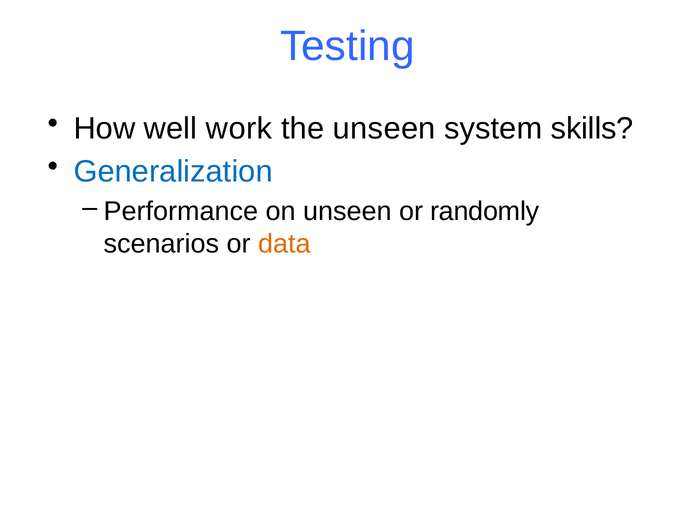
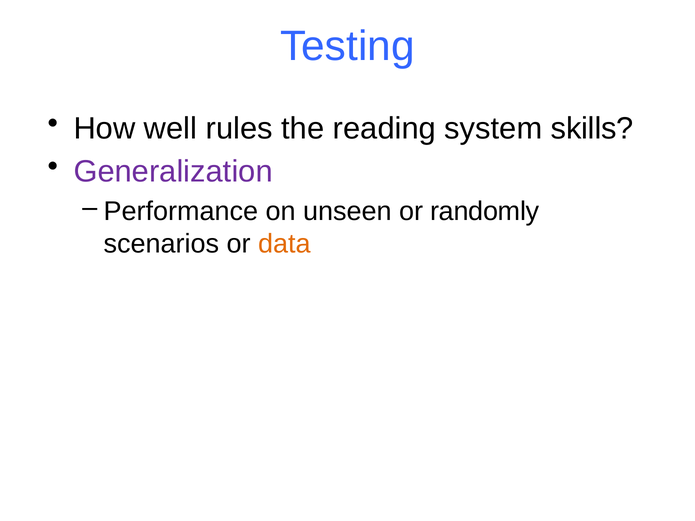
work: work -> rules (239, 128)
the unseen: unseen -> reading (384, 128)
Generalization colour: blue -> purple (173, 172)
